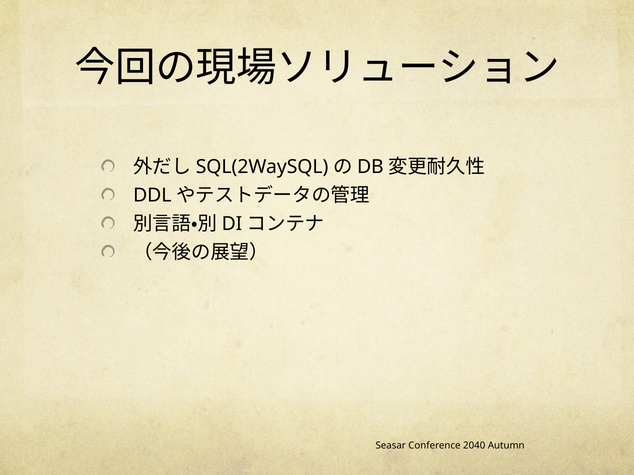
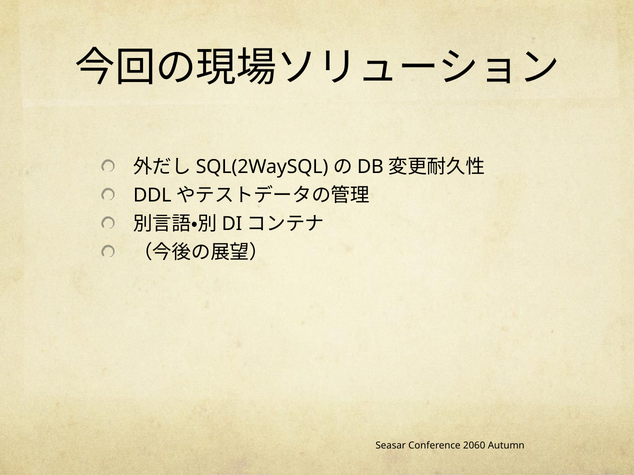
2040: 2040 -> 2060 (474, 446)
